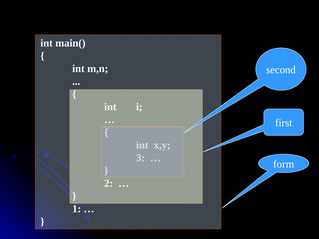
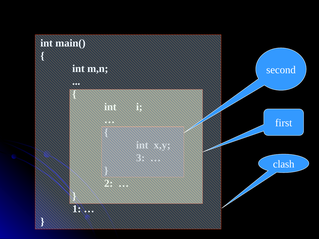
form: form -> clash (284, 164)
